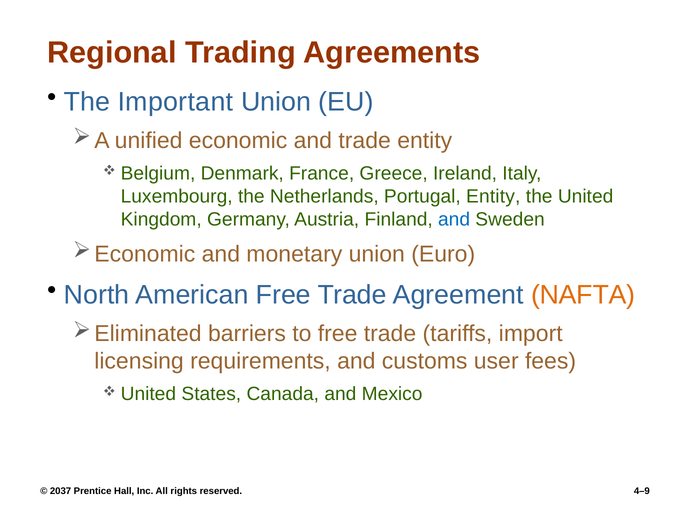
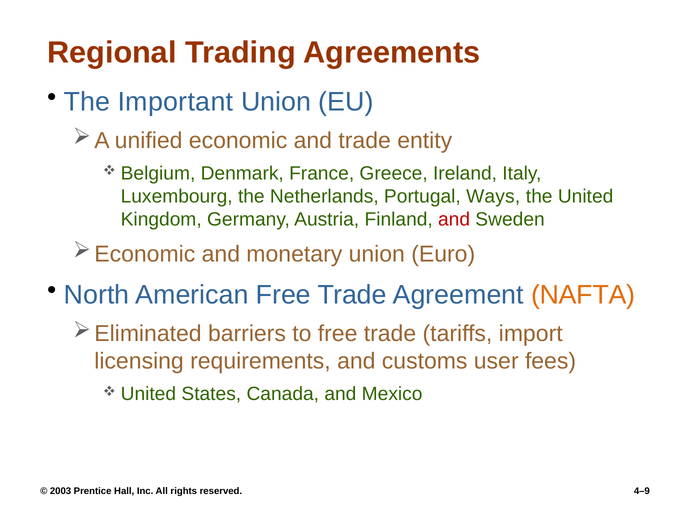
Portugal Entity: Entity -> Ways (493, 196)
and colour: blue -> red (454, 219)
2037: 2037 -> 2003 (61, 492)
